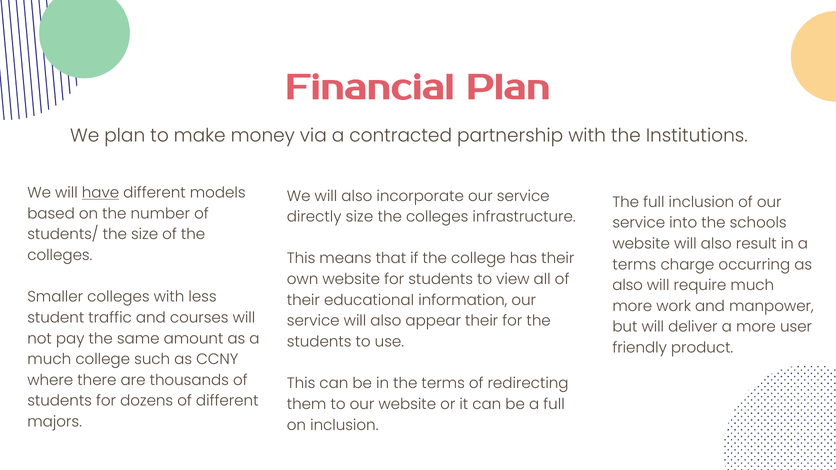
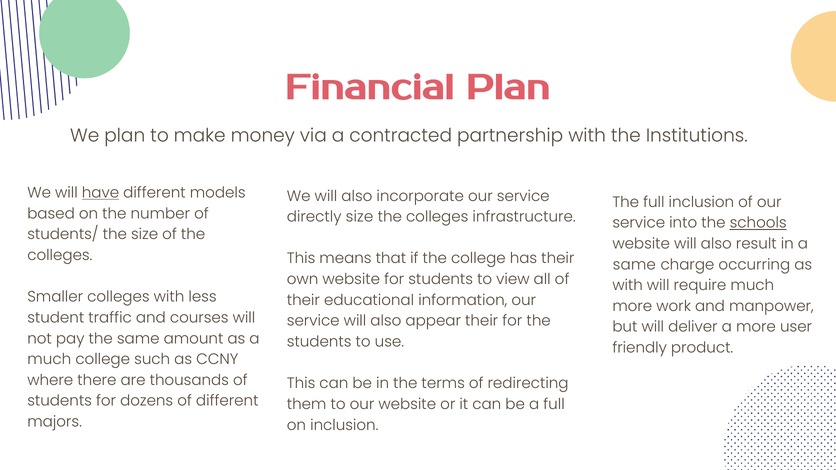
schools underline: none -> present (758, 223)
terms: terms -> same (634, 265)
also: also -> with (628, 286)
